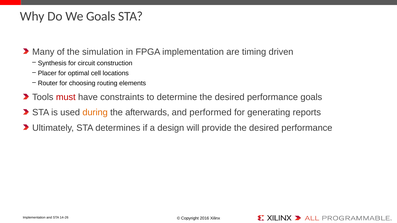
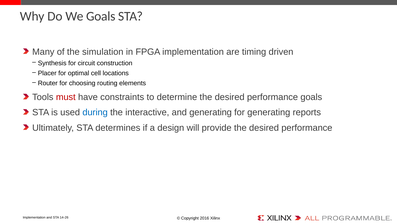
during colour: orange -> blue (95, 113)
afterwards: afterwards -> interactive (147, 113)
and performed: performed -> generating (211, 113)
